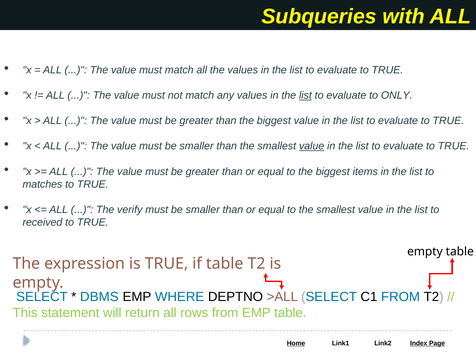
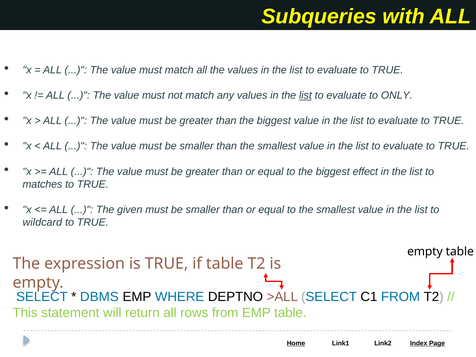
value underline: present -> none (312, 146)
items: items -> effect (365, 172)
verify: verify -> given (130, 210)
received: received -> wildcard (42, 222)
